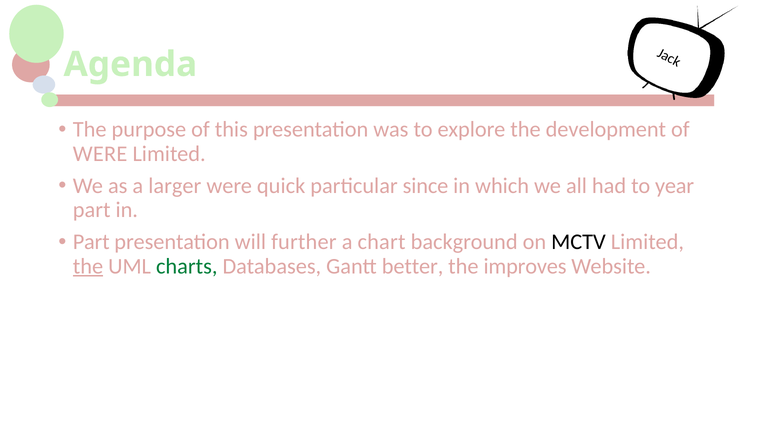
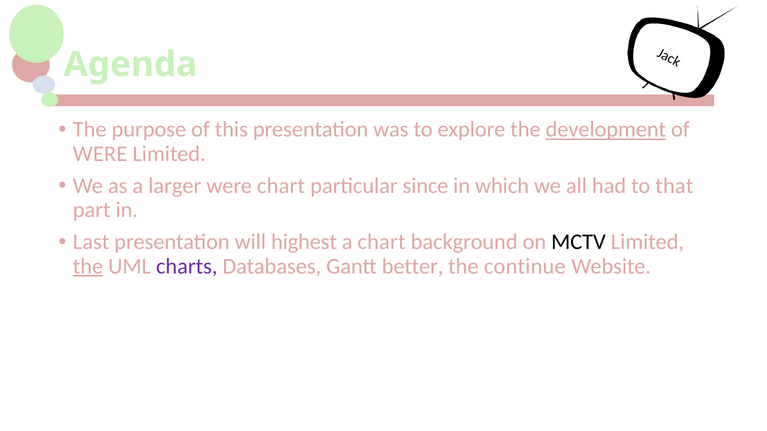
development underline: none -> present (606, 130)
were quick: quick -> chart (281, 186)
year: year -> that (674, 186)
Part: Part -> Last (91, 242)
further: further -> highest (304, 242)
charts colour: green -> purple (187, 266)
improves: improves -> continue (525, 266)
